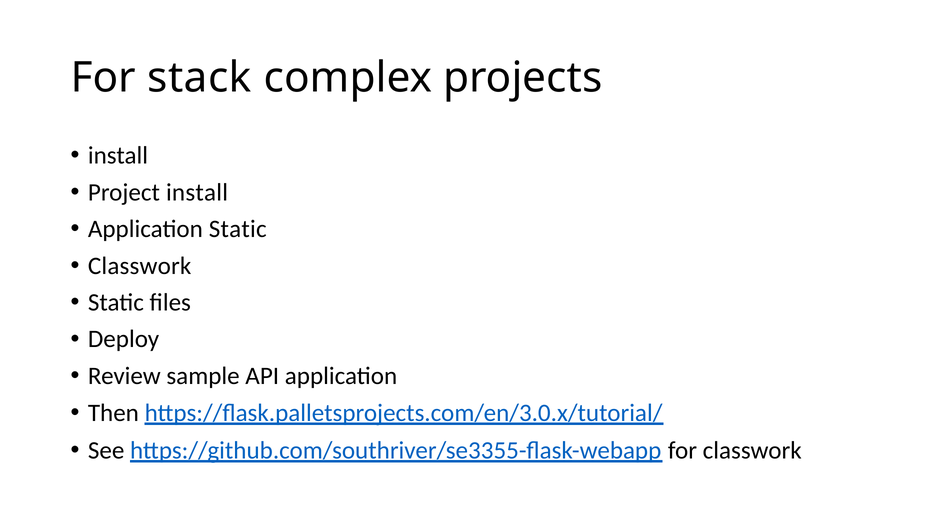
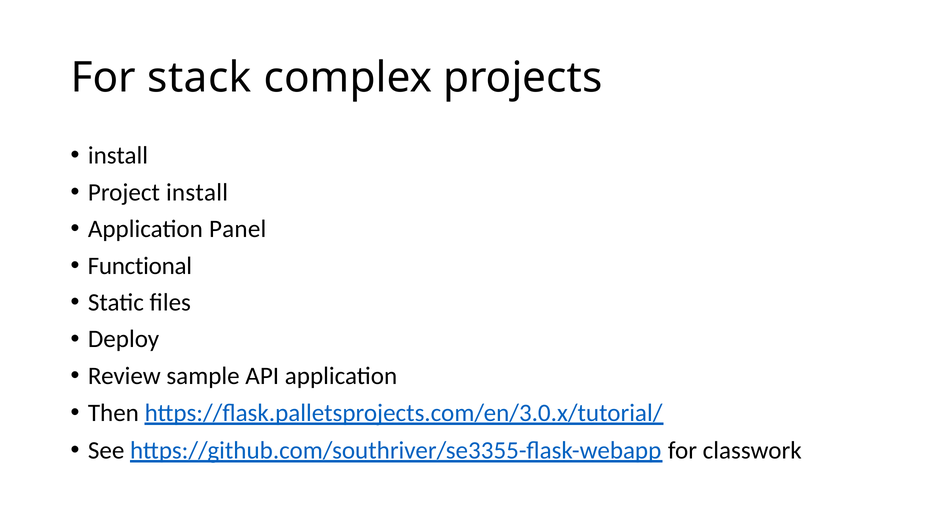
Application Static: Static -> Panel (238, 229)
Classwork: Classwork -> Functional (140, 266)
